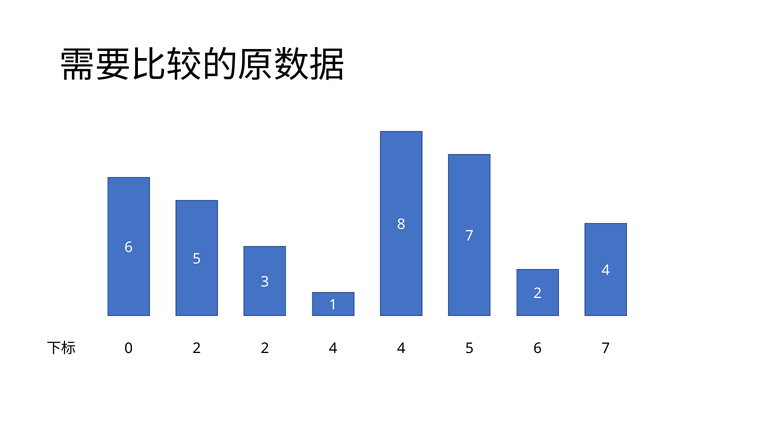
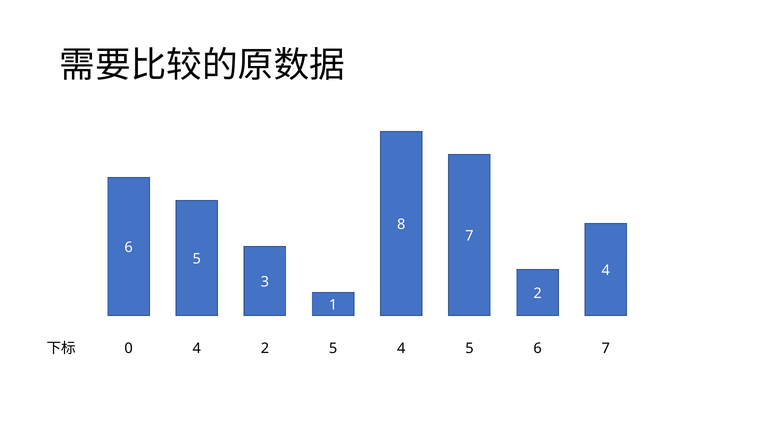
0 2: 2 -> 4 (197, 349)
4: 4 -> 5 (333, 349)
